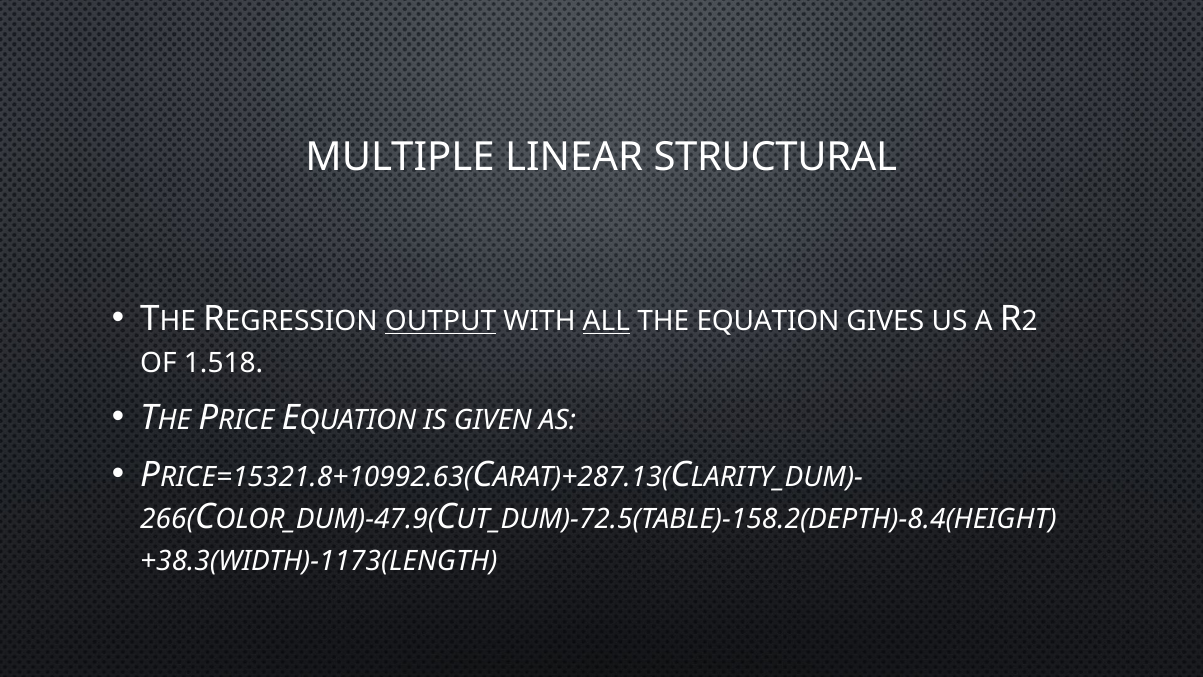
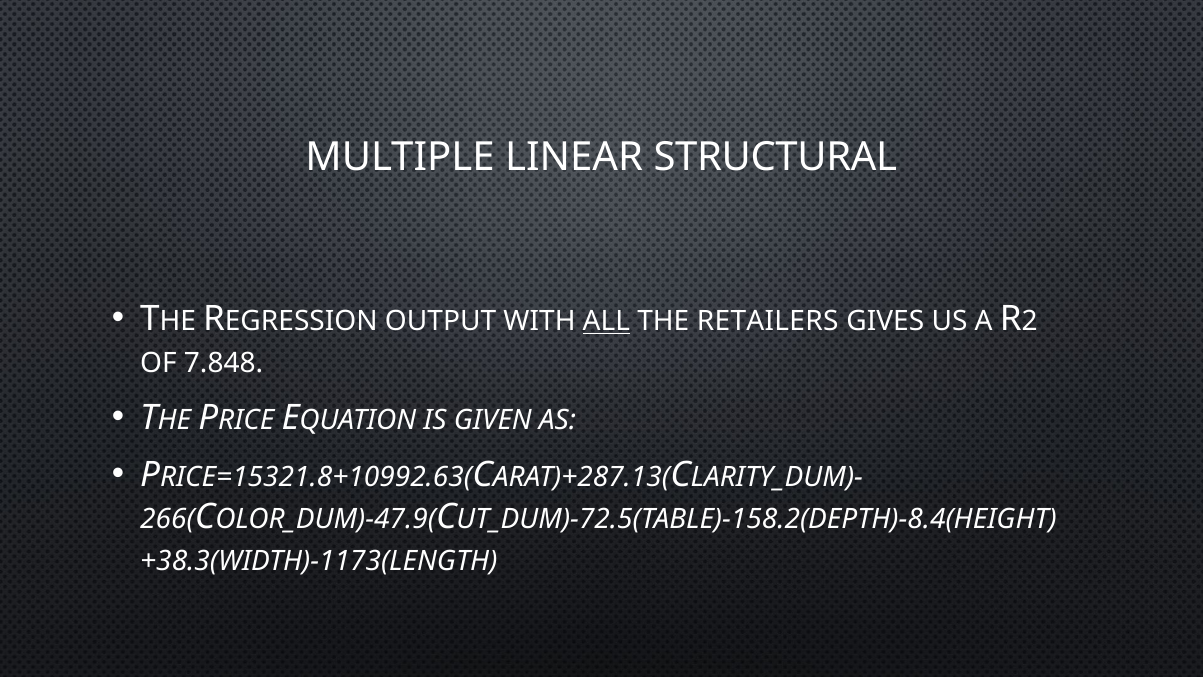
OUTPUT underline: present -> none (441, 321)
EQUATION: EQUATION -> RETAILERS (768, 321)
1.518: 1.518 -> 7.848 (224, 363)
